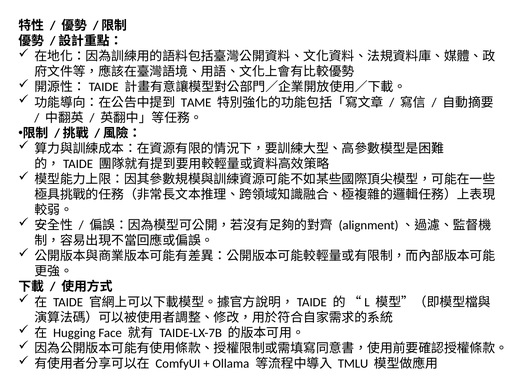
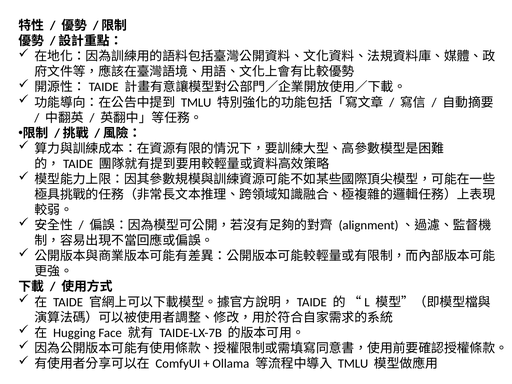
TAME: TAME -> TMLU (196, 102)
